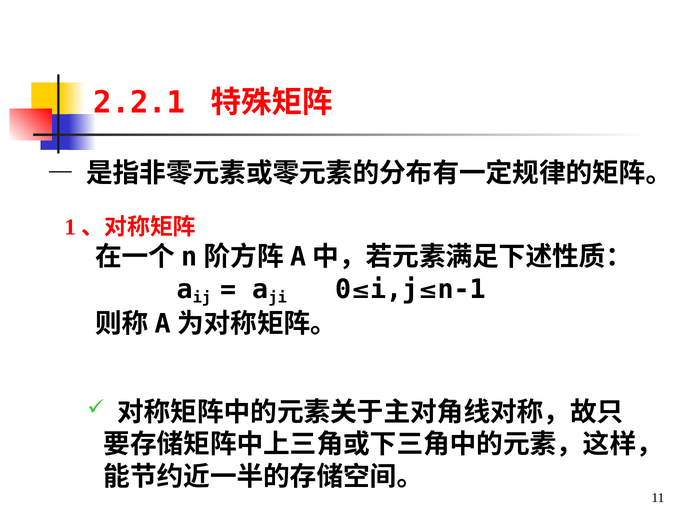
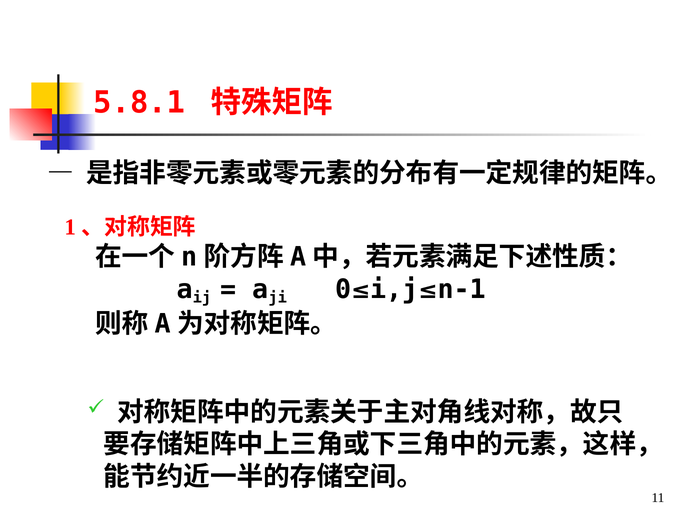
2.2.1: 2.2.1 -> 5.8.1 (139, 103)
